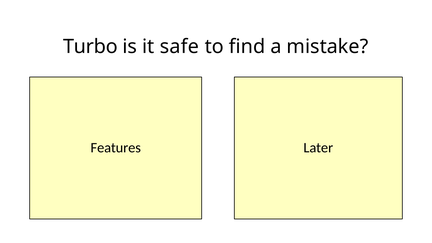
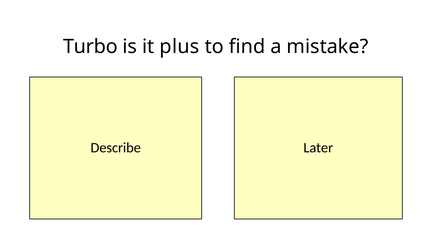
safe: safe -> plus (179, 47)
Features: Features -> Describe (116, 148)
